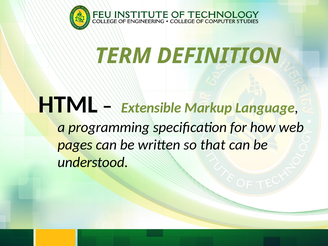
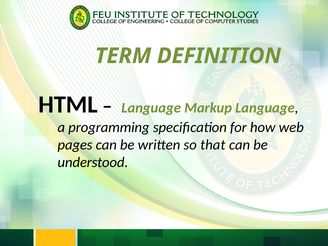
Extensible: Extensible -> Language (151, 108)
